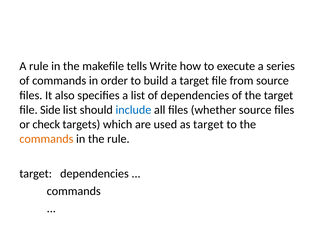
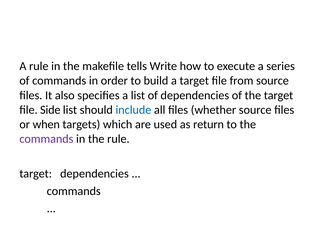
check: check -> when (46, 124)
as target: target -> return (209, 124)
commands colour: orange -> purple (46, 139)
